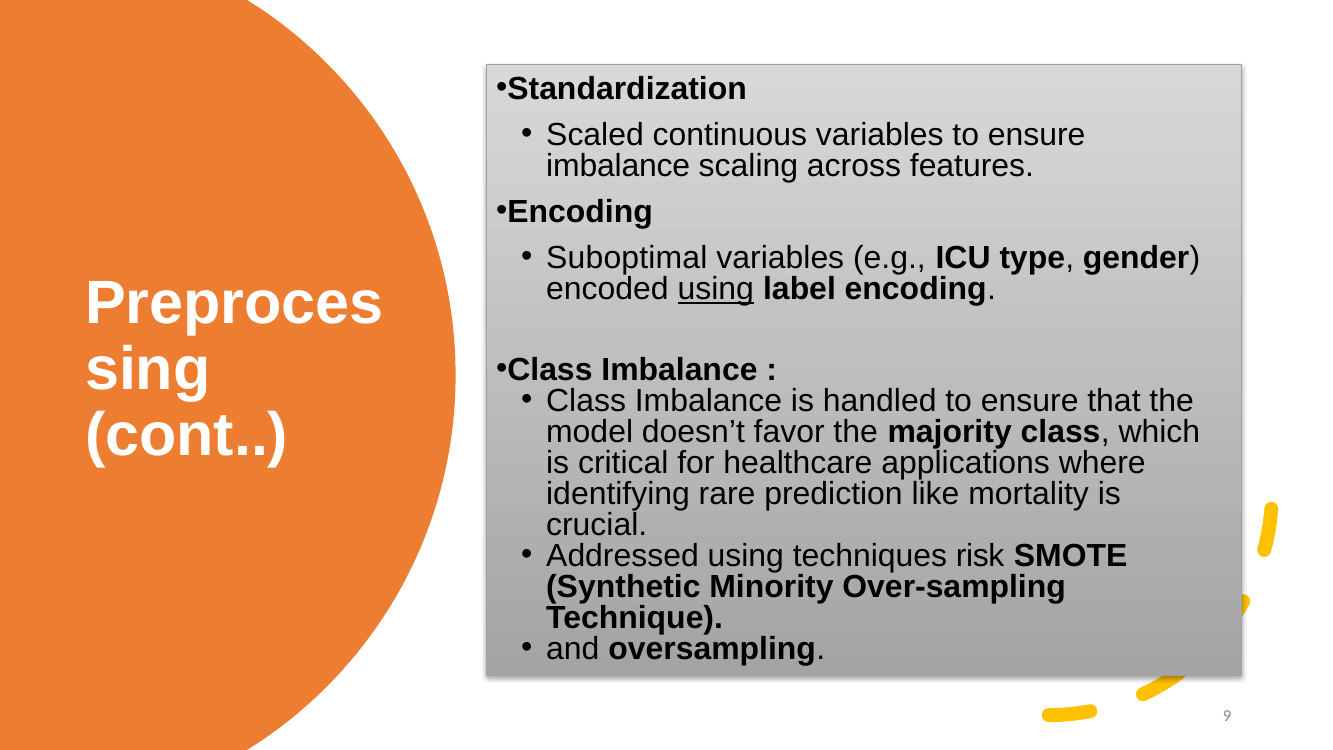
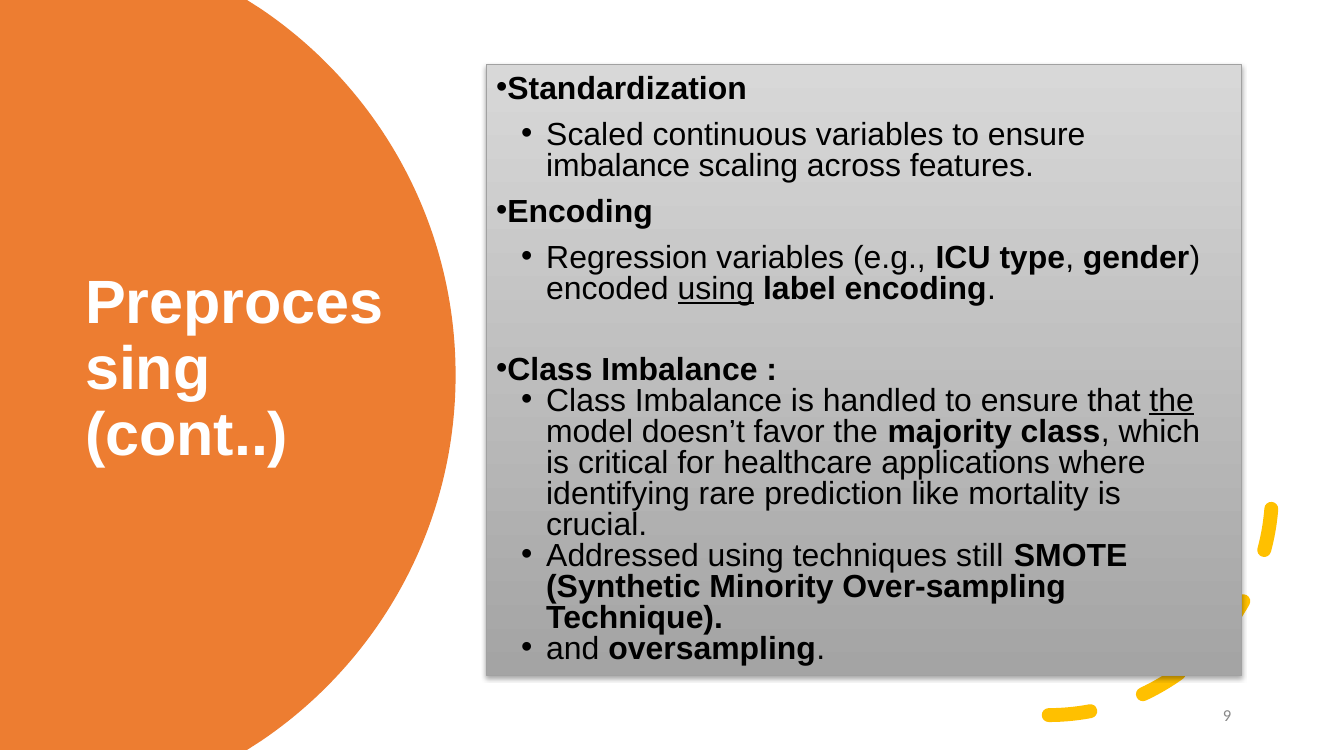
Suboptimal: Suboptimal -> Regression (627, 258)
the underline: none -> present (1172, 400)
risk: risk -> still (980, 555)
